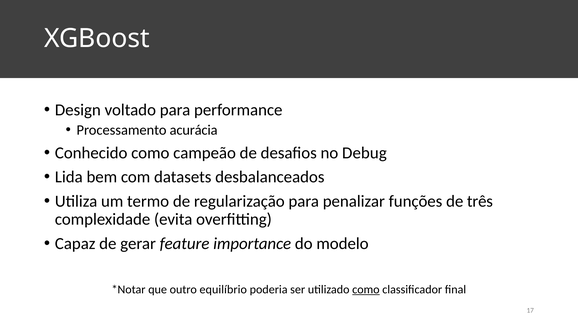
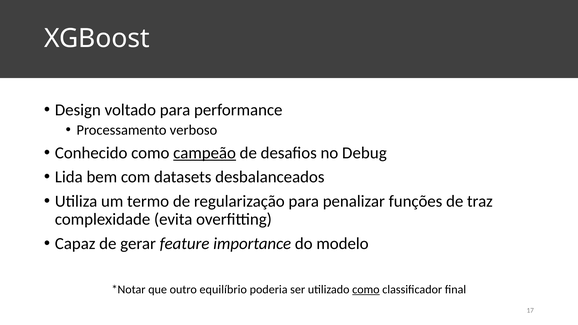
acurácia: acurácia -> verboso (193, 130)
campeão underline: none -> present (205, 153)
três: três -> traz (480, 201)
